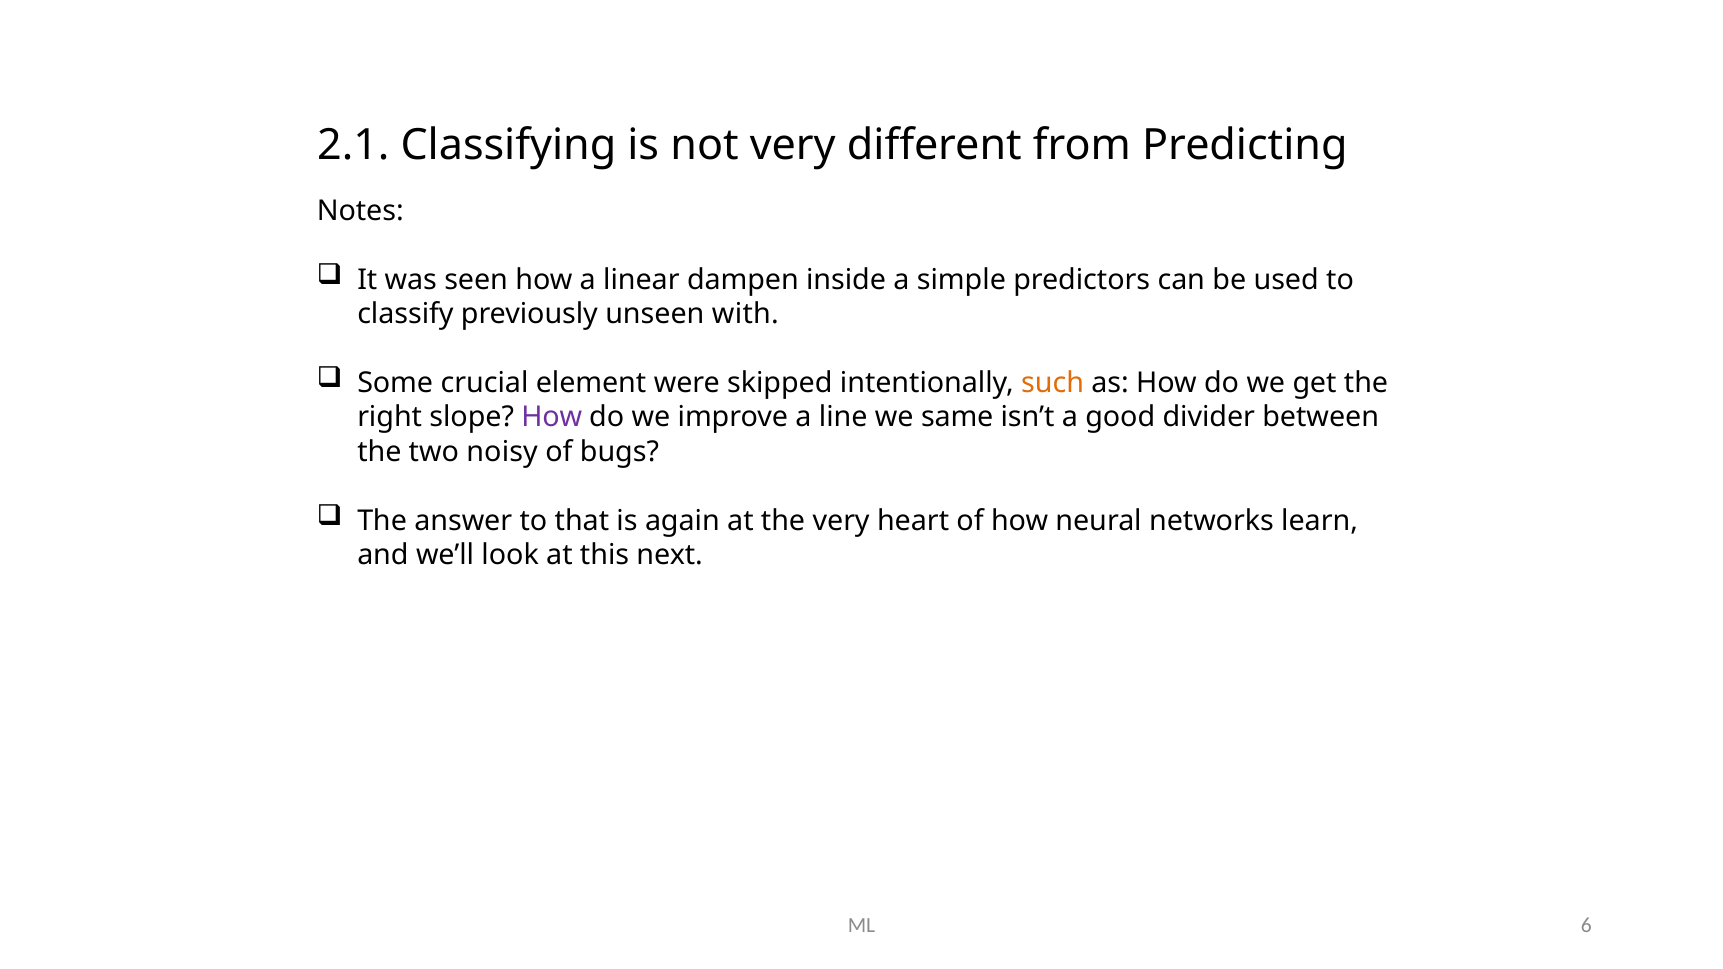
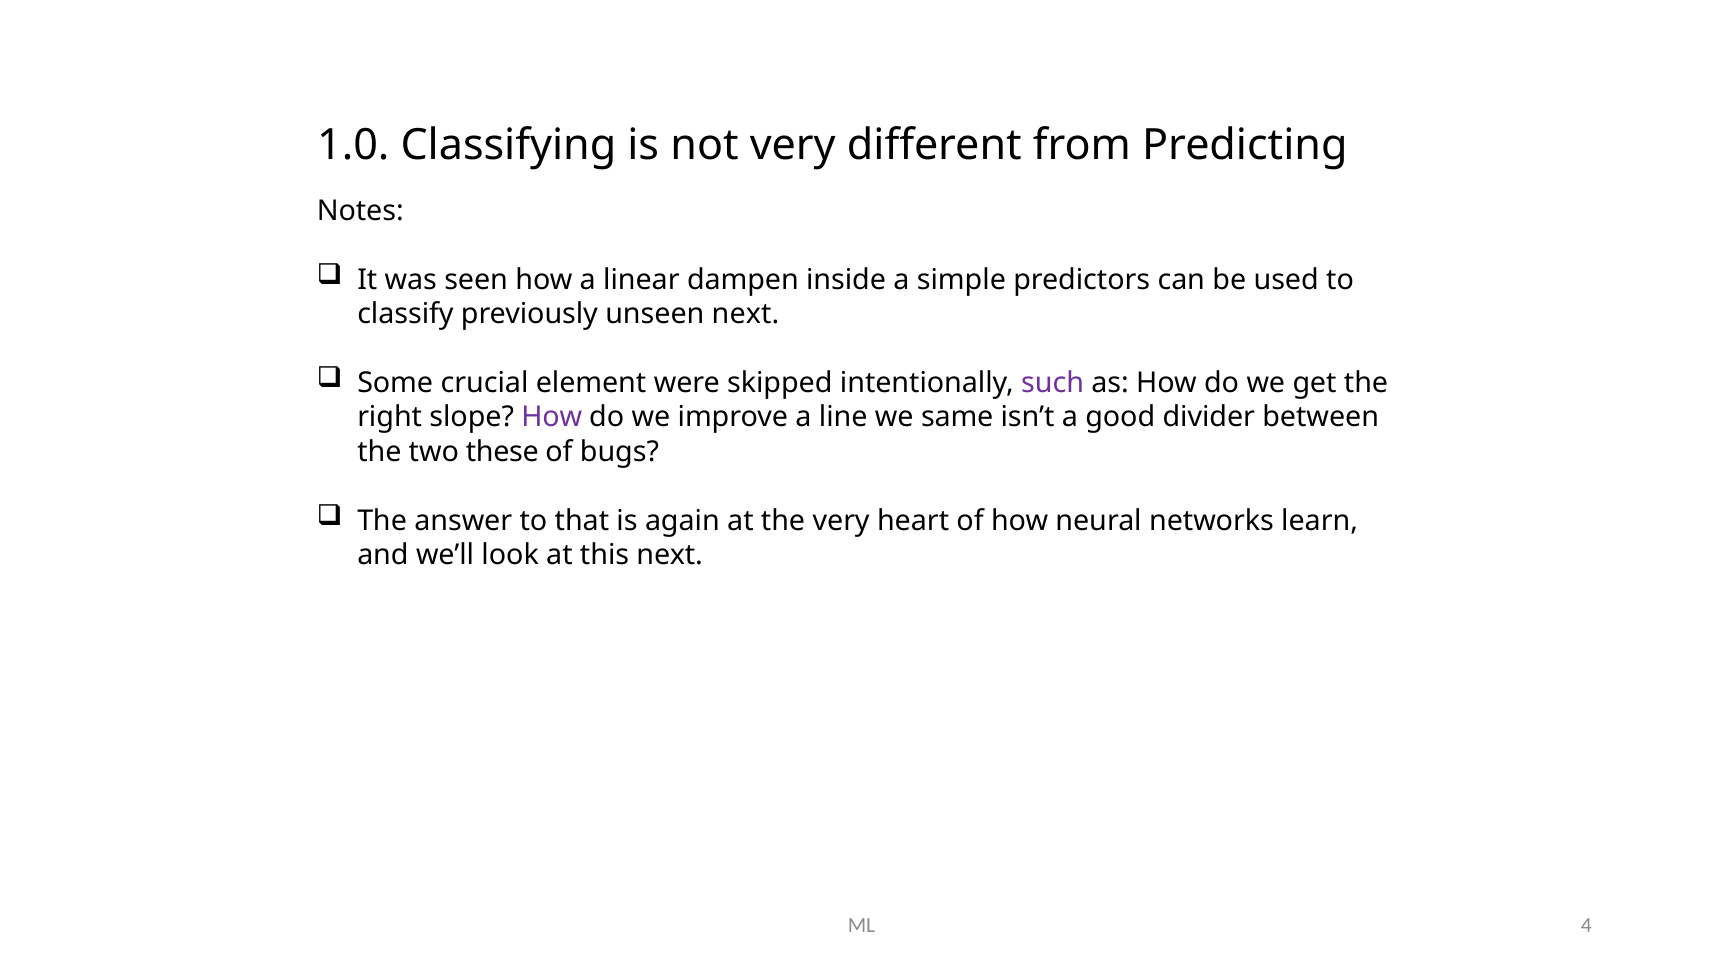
2.1: 2.1 -> 1.0 (353, 145)
unseen with: with -> next (746, 314)
such colour: orange -> purple (1053, 383)
noisy: noisy -> these (502, 452)
6: 6 -> 4 (1586, 925)
